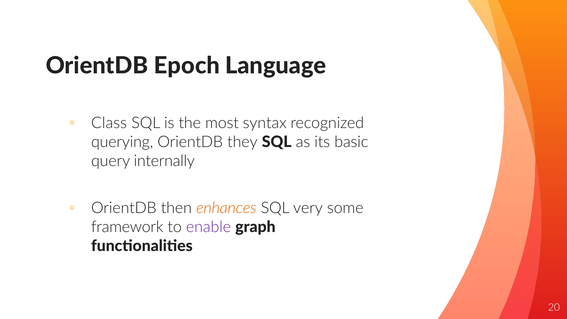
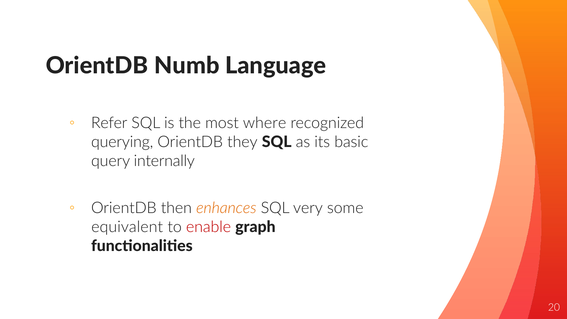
Epoch: Epoch -> Numb (187, 66)
Class: Class -> Refer (109, 123)
syntax: syntax -> where (265, 123)
framework: framework -> equivalent (127, 227)
enable colour: purple -> red (209, 227)
